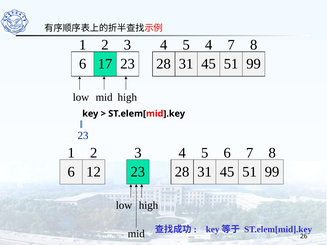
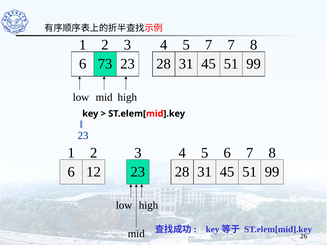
5 4: 4 -> 7 (209, 45)
17: 17 -> 73 (105, 64)
